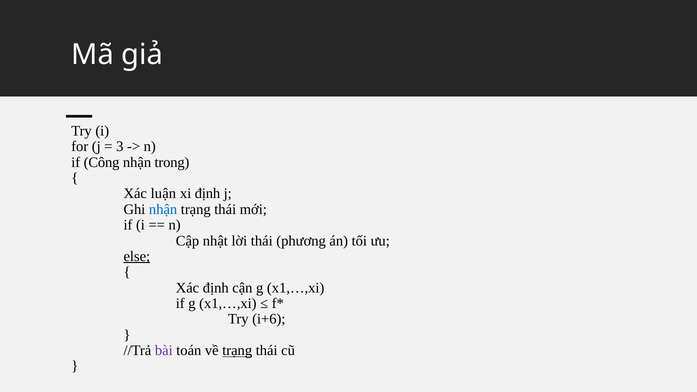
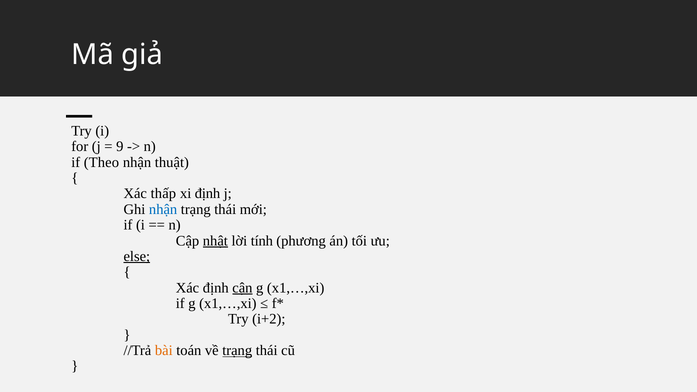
3: 3 -> 9 (120, 147)
Công: Công -> Theo (101, 162)
trong: trong -> thuật (172, 162)
luận: luận -> thấp (163, 194)
nhật underline: none -> present (215, 241)
lời thái: thái -> tính (262, 241)
cận underline: none -> present (242, 288)
i+6: i+6 -> i+2 (269, 319)
bài colour: purple -> orange (164, 351)
